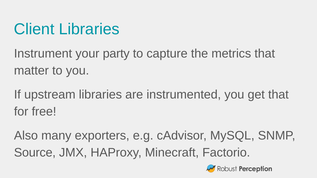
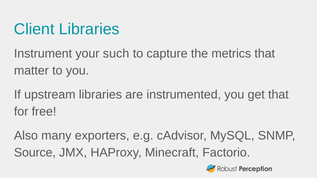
party: party -> such (116, 54)
